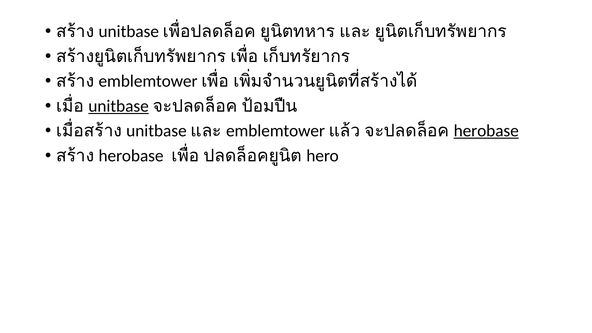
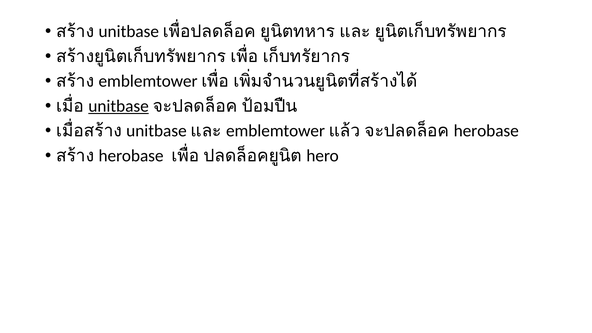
herobase underline: present -> none (486, 131)
